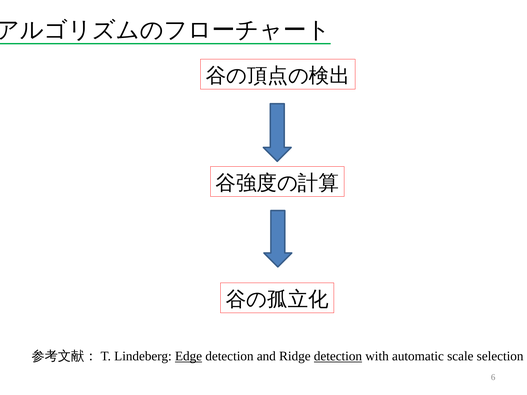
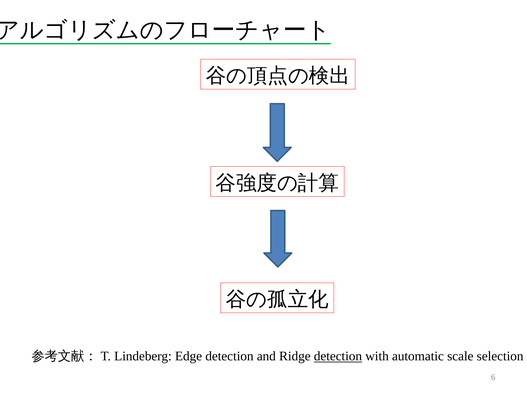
Edge underline: present -> none (189, 356)
